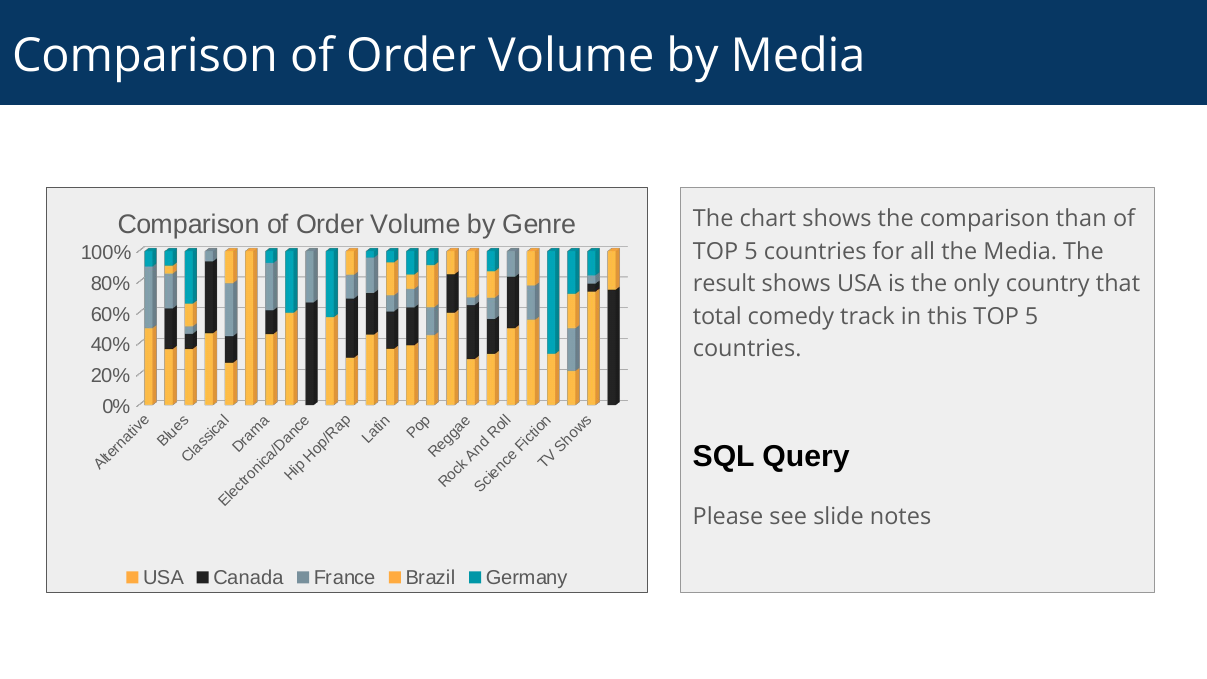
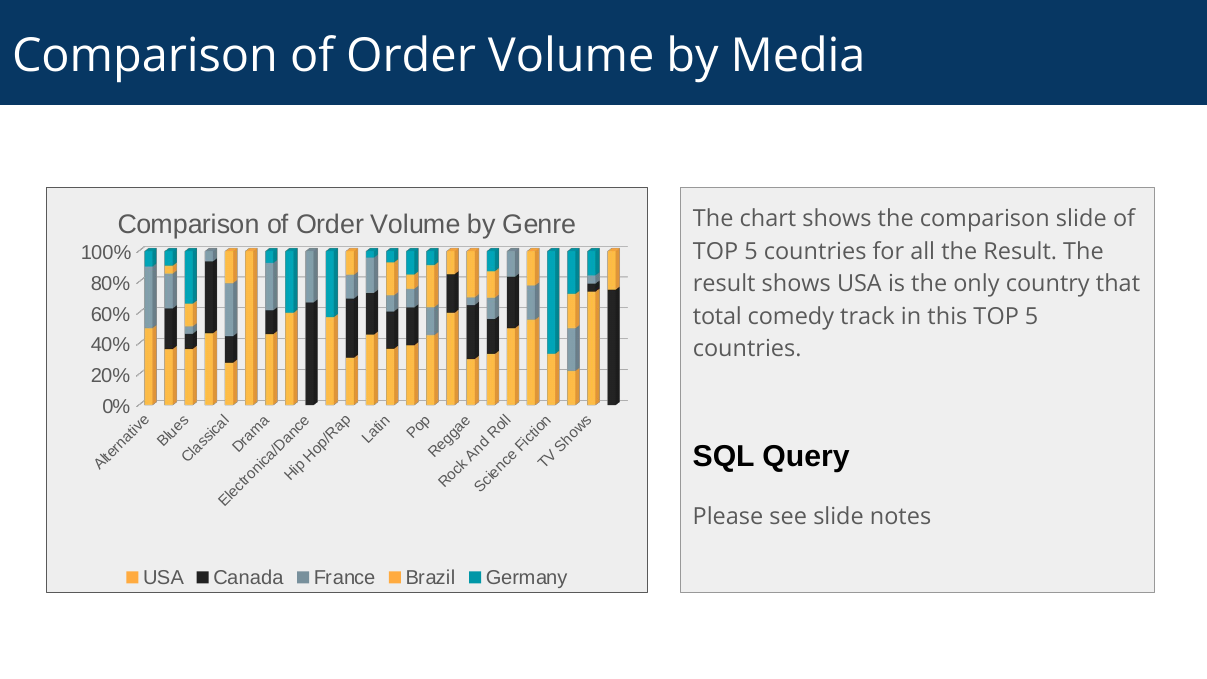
comparison than: than -> slide (1081, 219)
all the Media: Media -> Result (1020, 252)
